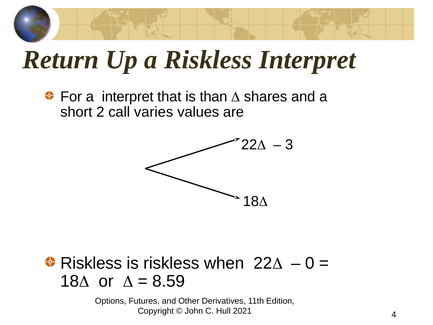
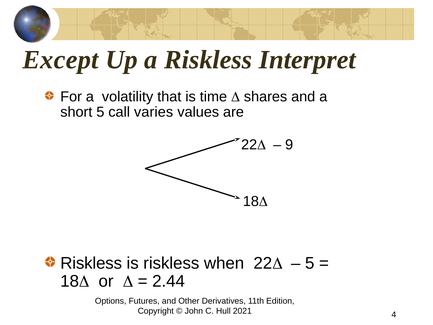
Return: Return -> Except (60, 60)
a interpret: interpret -> volatility (128, 96)
than: than -> time (213, 96)
short 2: 2 -> 5 (100, 112)
3: 3 -> 9 (289, 145)
0: 0 -> 5 (310, 263)
8.59: 8.59 -> 2.44 (169, 281)
